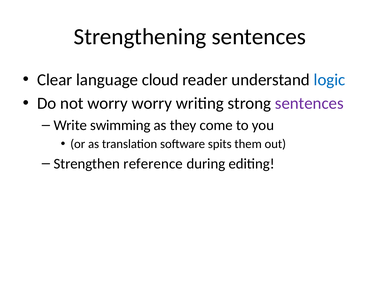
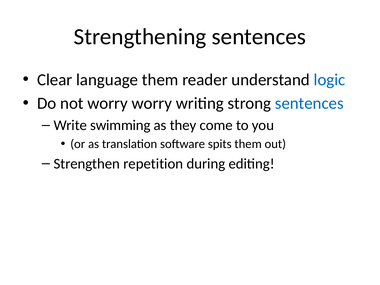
language cloud: cloud -> them (160, 80)
sentences colour: purple -> blue (309, 103)
reference: reference -> repetition (153, 164)
